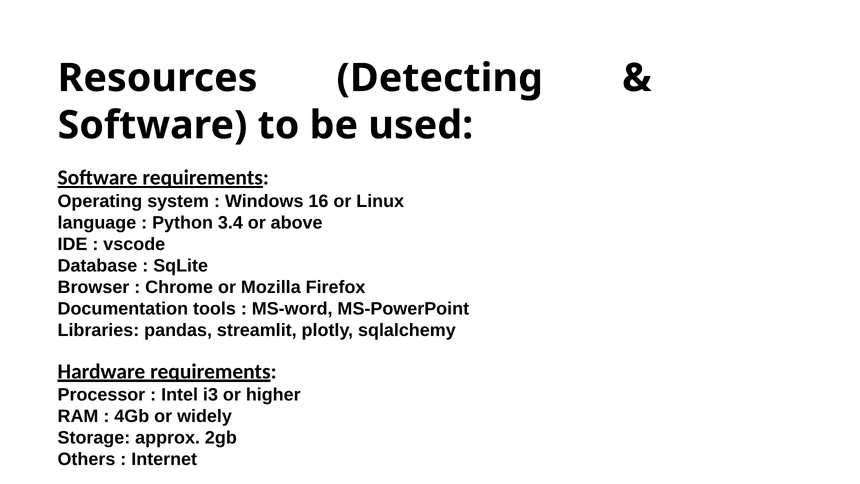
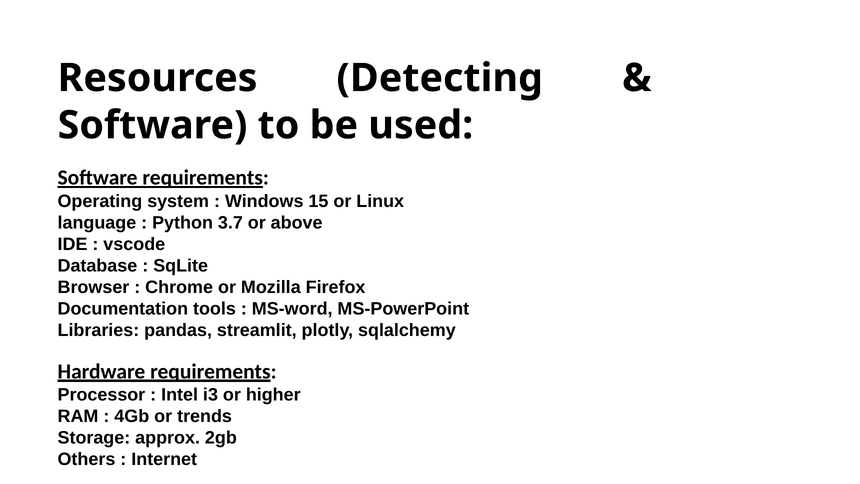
16: 16 -> 15 (318, 201)
3.4: 3.4 -> 3.7 (230, 223)
widely: widely -> trends (205, 416)
